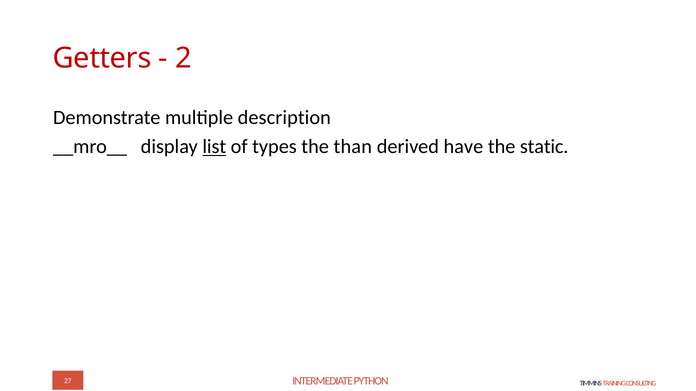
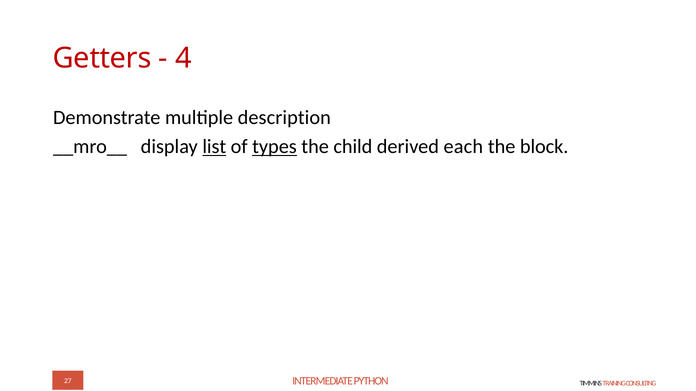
2: 2 -> 4 (183, 58)
types underline: none -> present (274, 147)
than: than -> child (353, 147)
have: have -> each (463, 147)
static: static -> block (544, 147)
